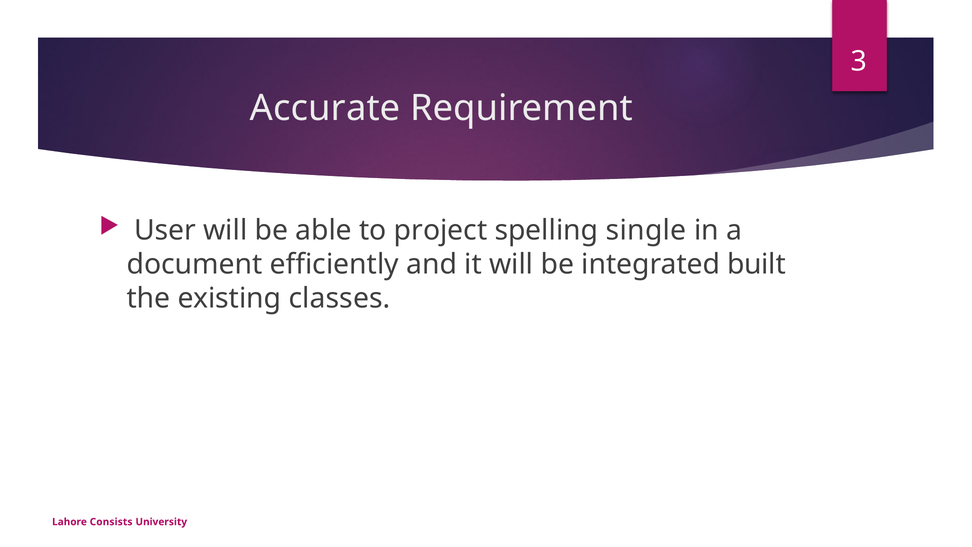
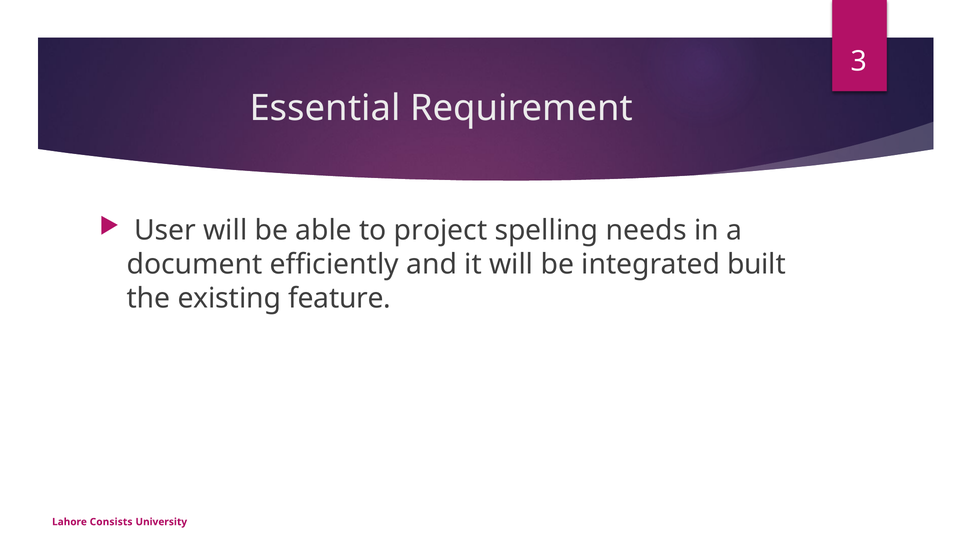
Accurate: Accurate -> Essential (325, 108)
single: single -> needs (646, 230)
classes: classes -> feature (340, 298)
